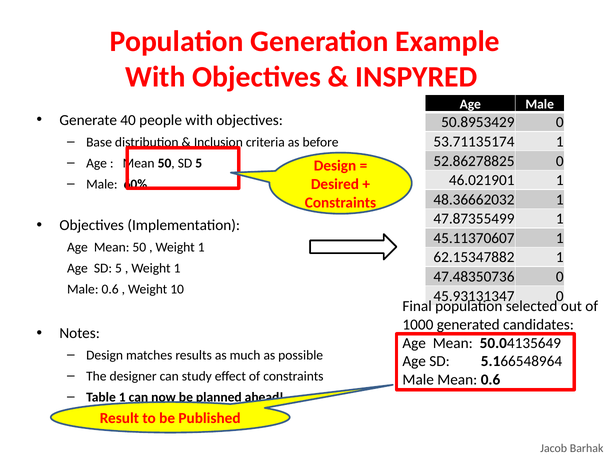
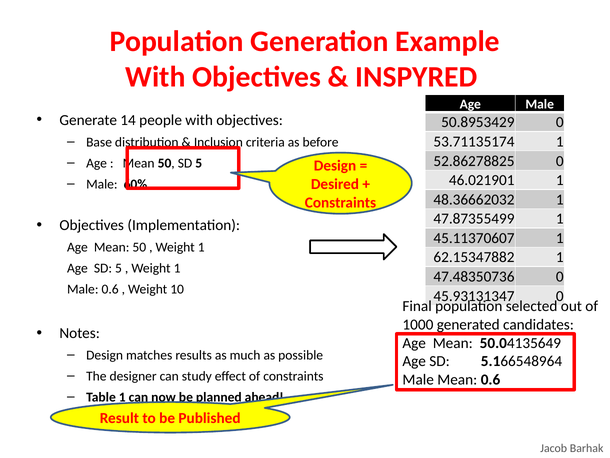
40: 40 -> 14 (128, 120)
